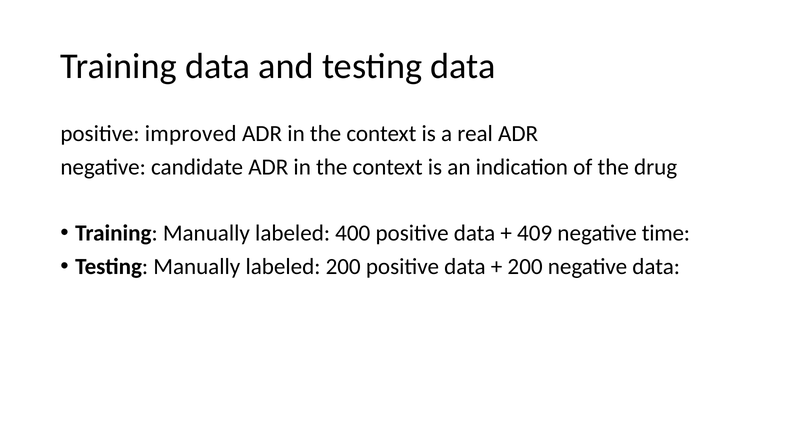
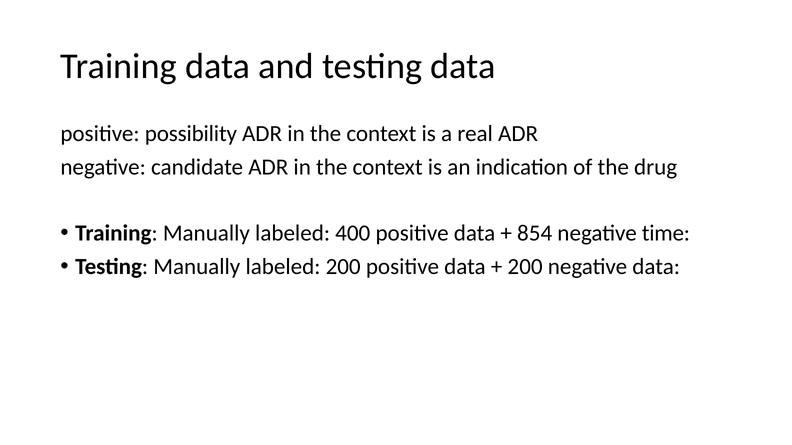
improved: improved -> possibility (191, 134)
409: 409 -> 854 (535, 234)
